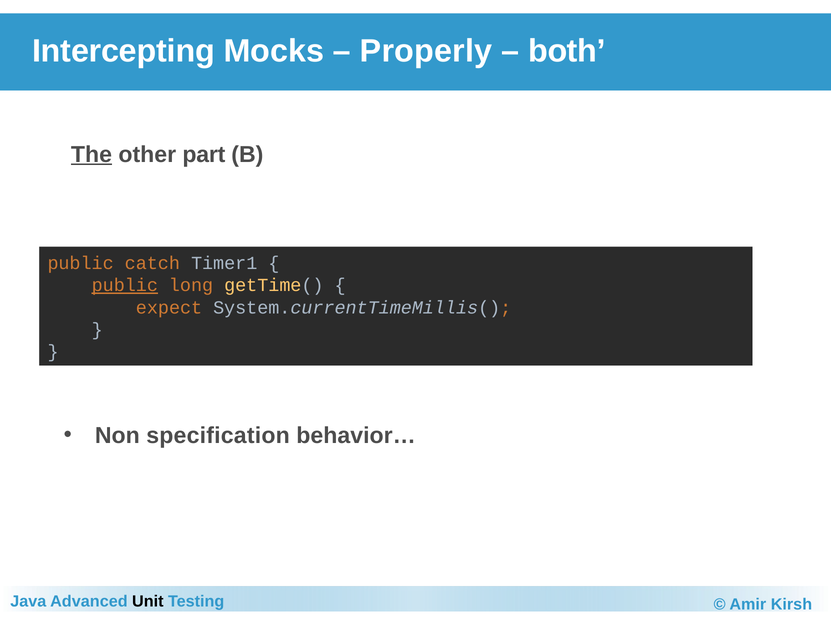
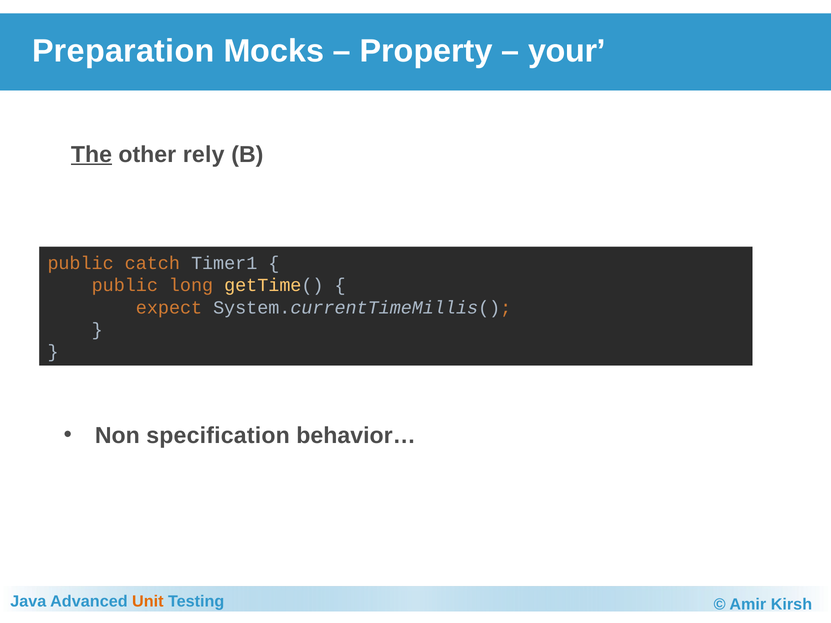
Intercepting: Intercepting -> Preparation (123, 51)
Properly: Properly -> Property (426, 51)
both: both -> your (567, 51)
part: part -> rely (204, 154)
public underline: present -> none (125, 285)
Unit colour: black -> orange (148, 602)
